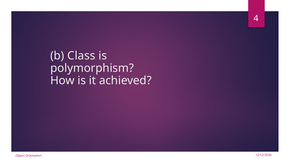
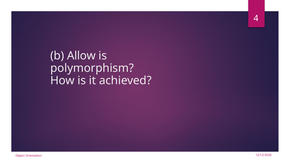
Class: Class -> Allow (81, 56)
